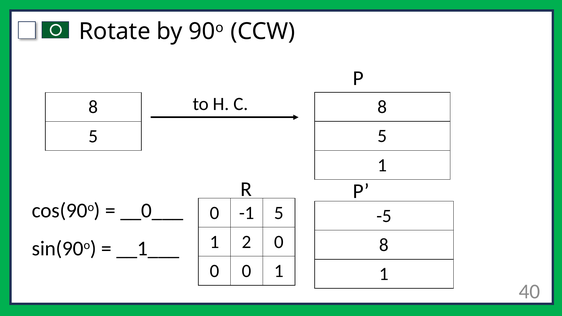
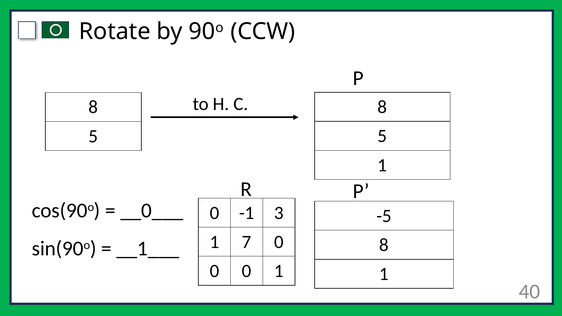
-1 5: 5 -> 3 (279, 213)
2: 2 -> 7 (247, 242)
